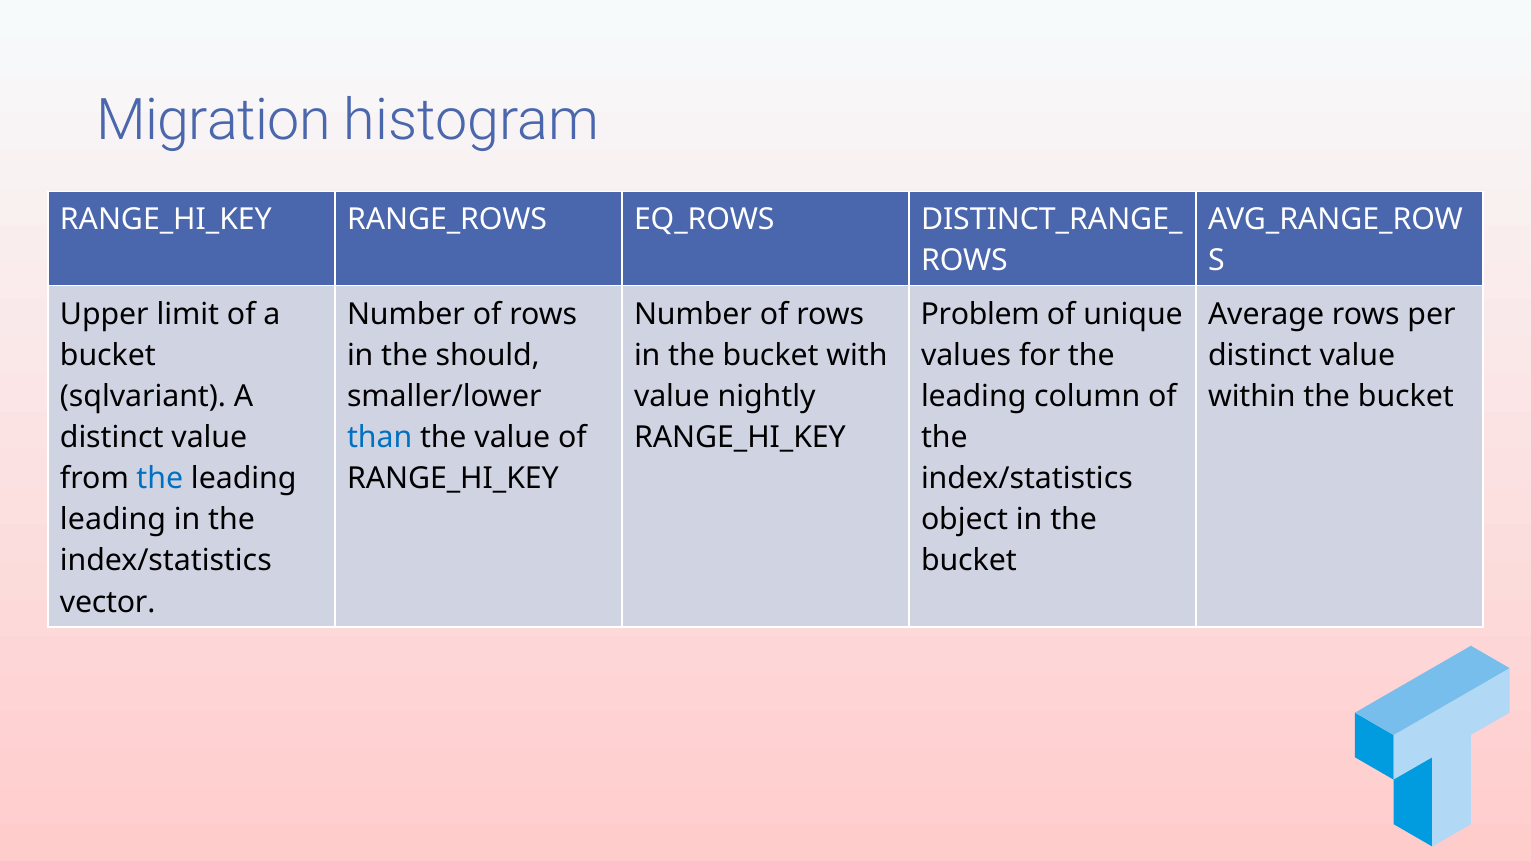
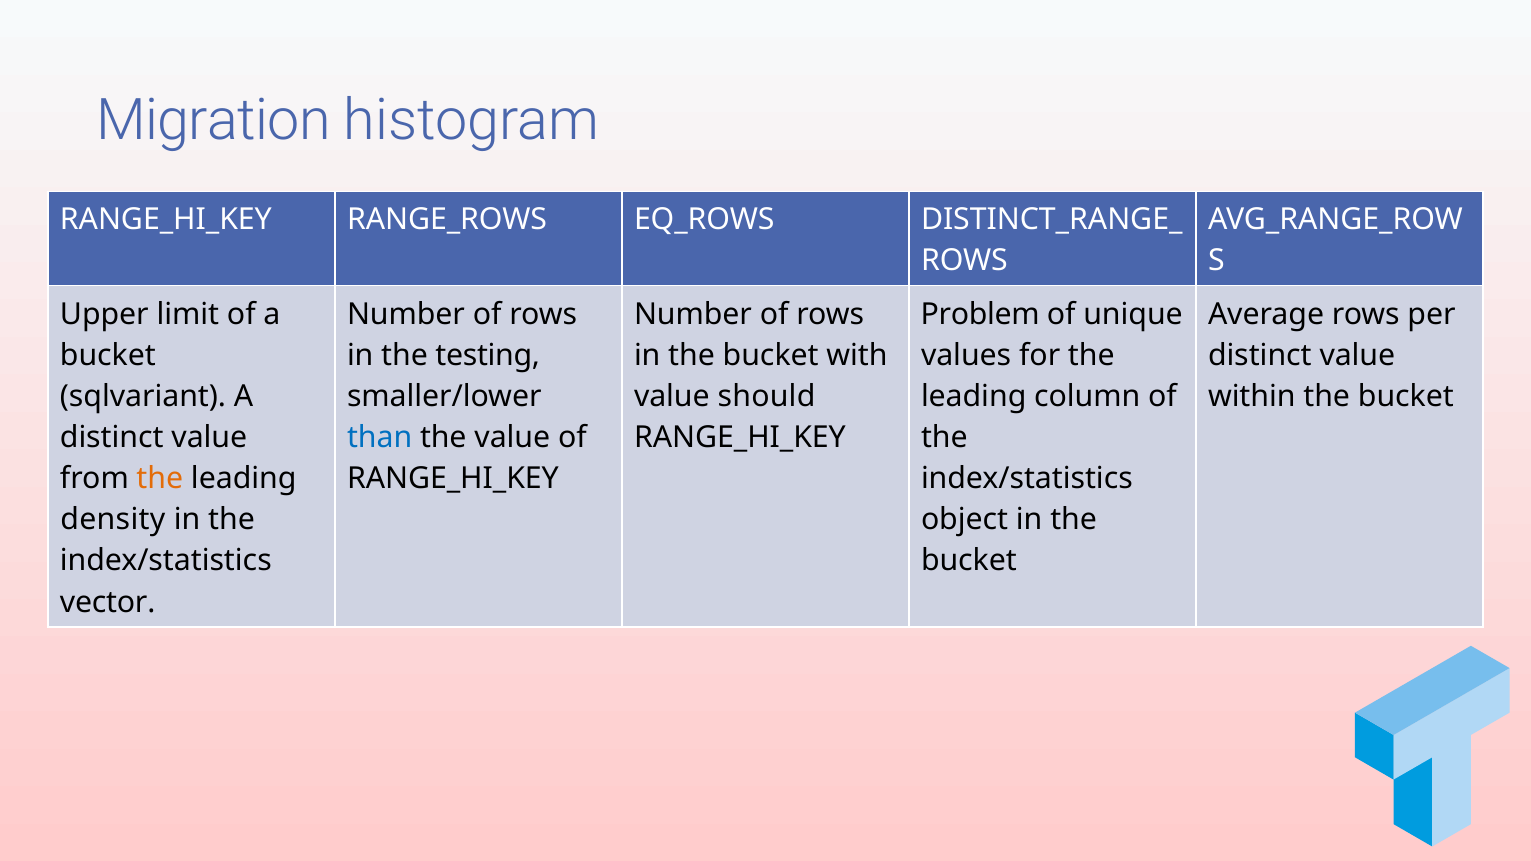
should: should -> testing (488, 355)
nightly: nightly -> should (766, 396)
the colour: blue -> orange (160, 479)
leading: leading -> density (113, 520)
